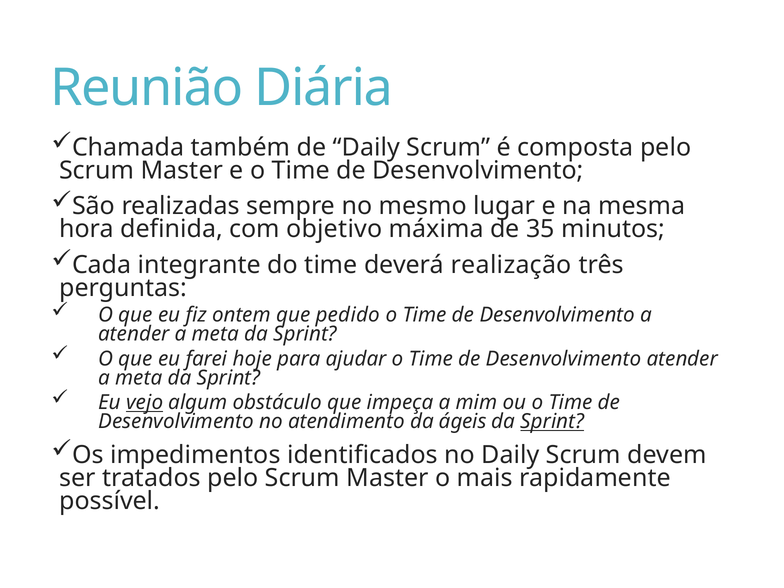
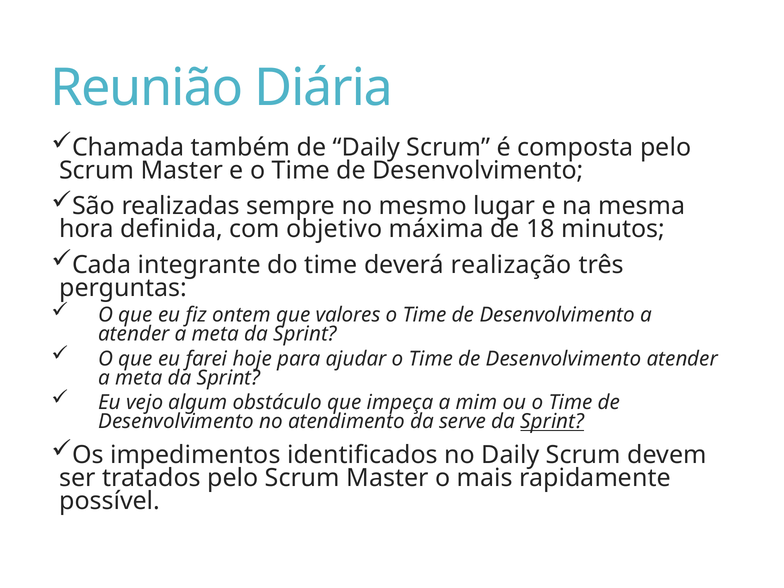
35: 35 -> 18 (540, 229)
pedido: pedido -> valores (348, 315)
vejo underline: present -> none (145, 403)
ágeis: ágeis -> serve (463, 422)
